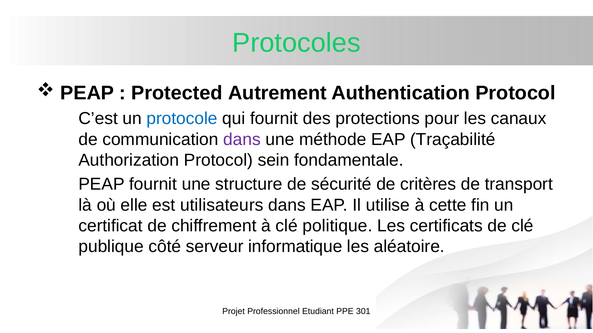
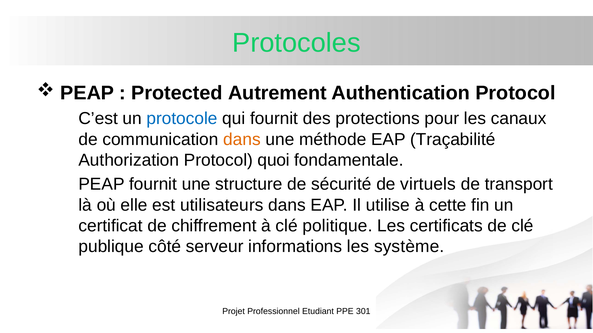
dans colour: purple -> orange (242, 140)
sein: sein -> quoi (274, 160)
critères: critères -> virtuels (428, 185)
informatique: informatique -> informations (295, 247)
aléatoire: aléatoire -> système (409, 247)
